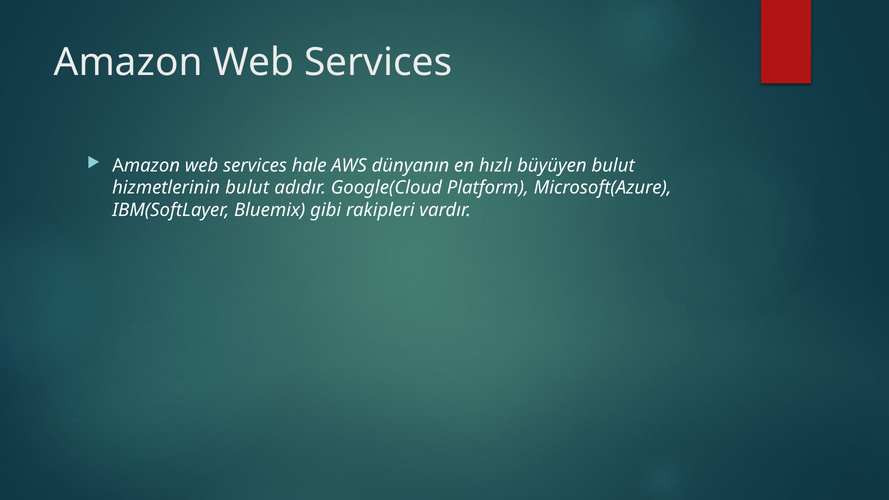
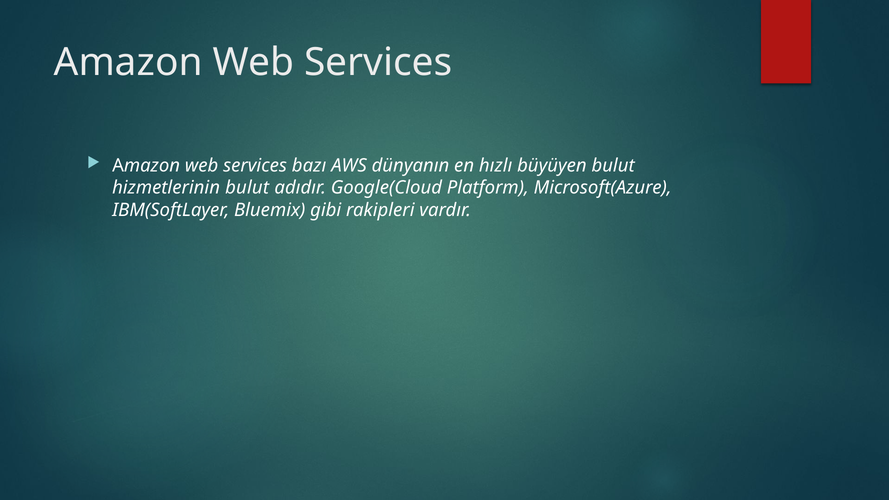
hale: hale -> bazı (309, 165)
